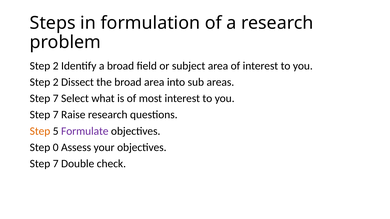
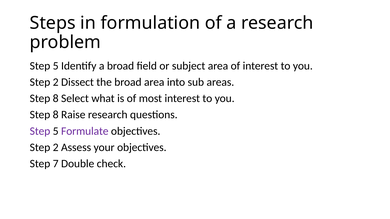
2: 2 -> 5 (56, 66)
7: 7 -> 8 (56, 99)
7: 7 -> 8 (56, 115)
Step colour: orange -> purple (40, 131)
0: 0 -> 2 (56, 148)
